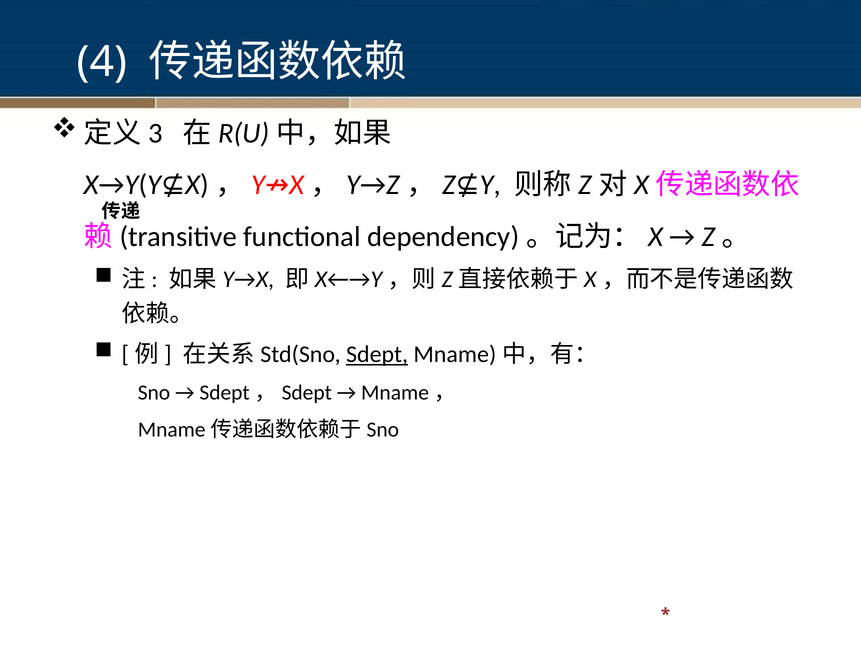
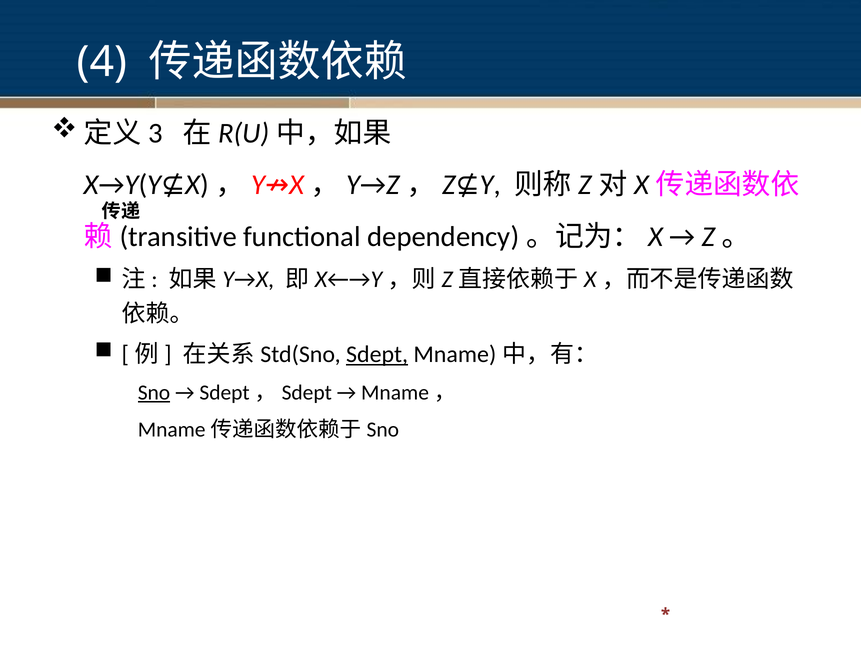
Sno underline: none -> present (154, 392)
